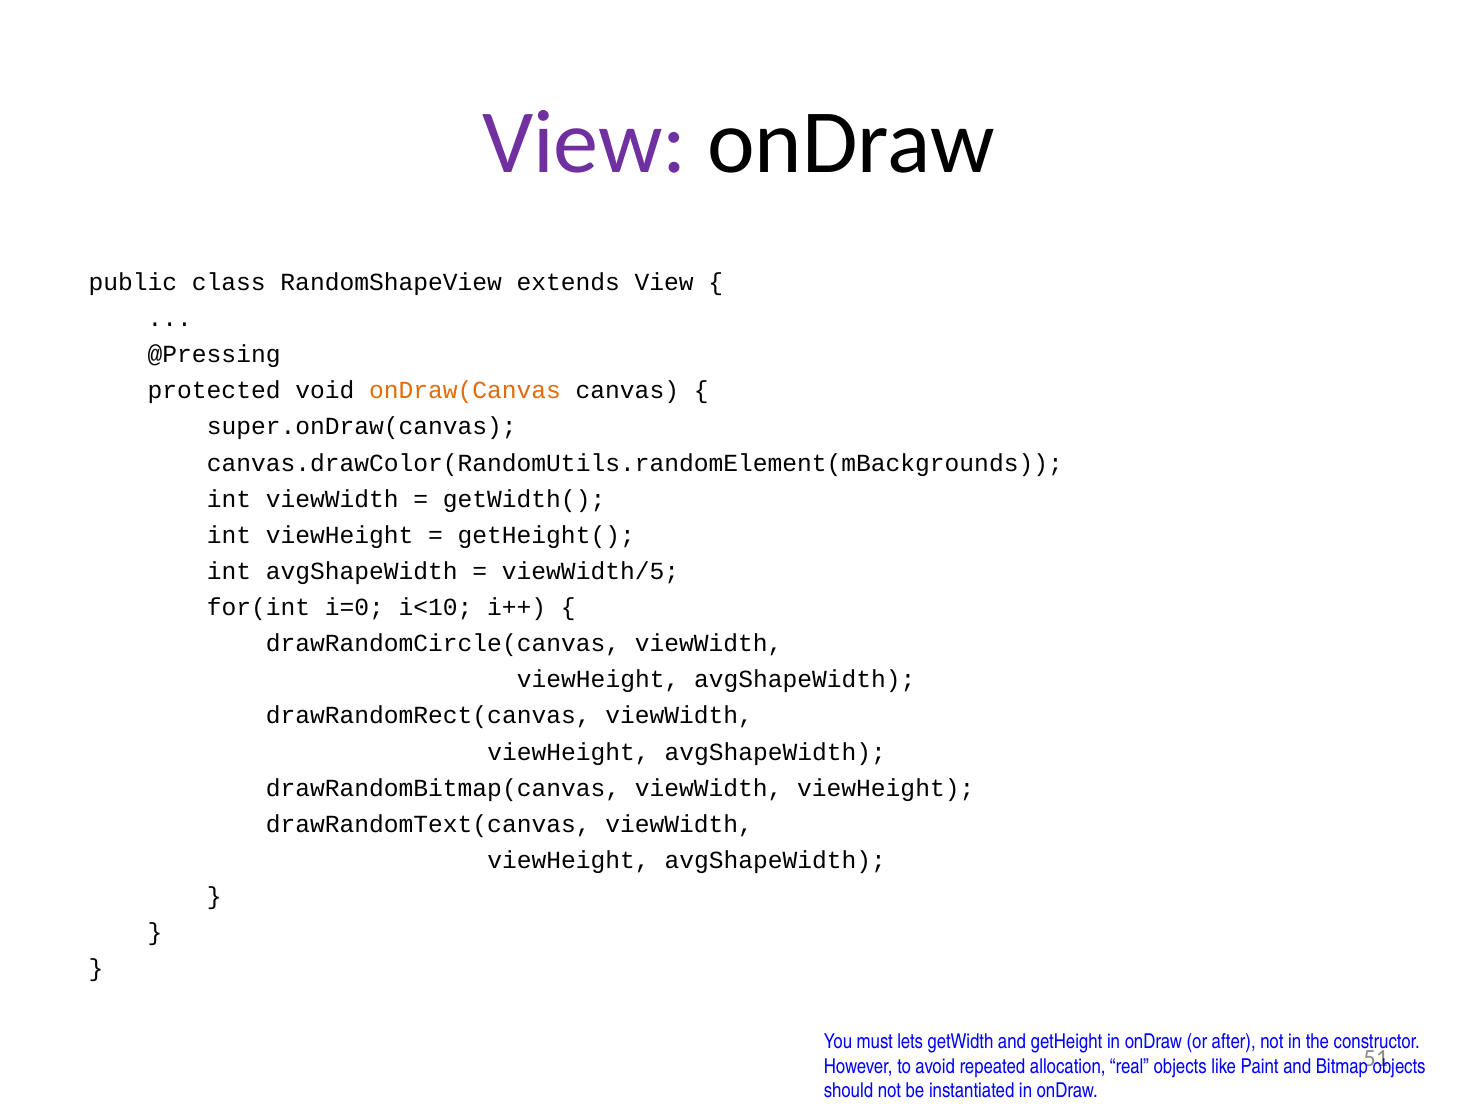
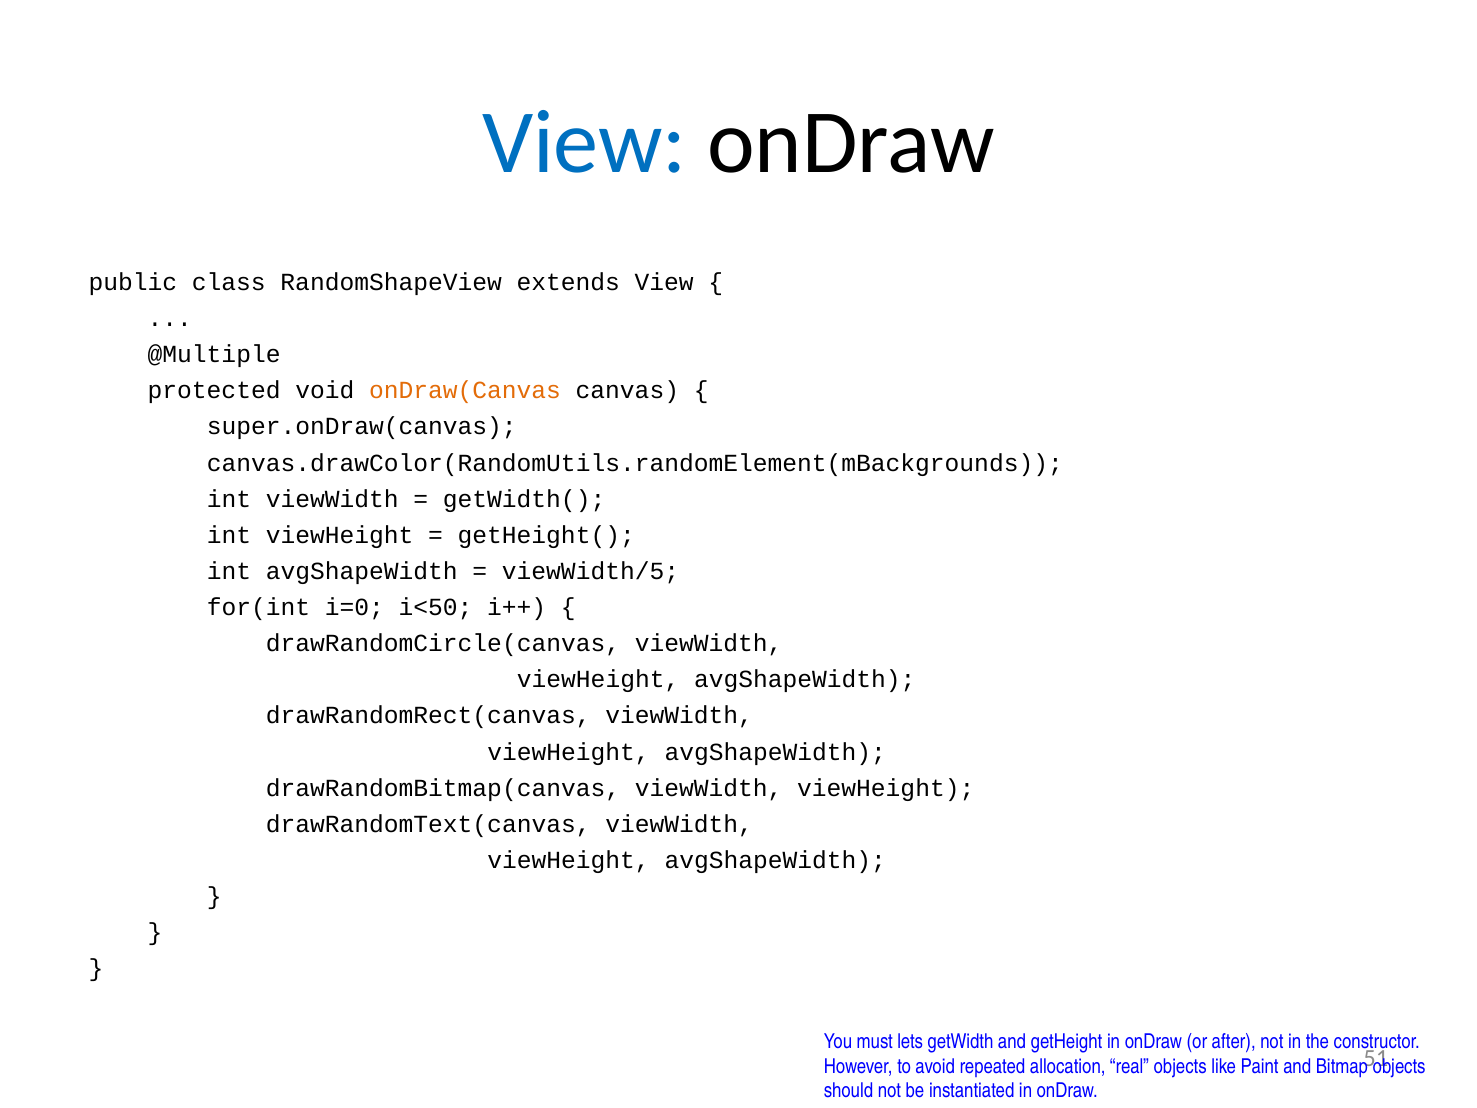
View colour: purple -> blue (584, 143)
@Pressing: @Pressing -> @Multiple (214, 355)
i<10: i<10 -> i<50 (436, 607)
